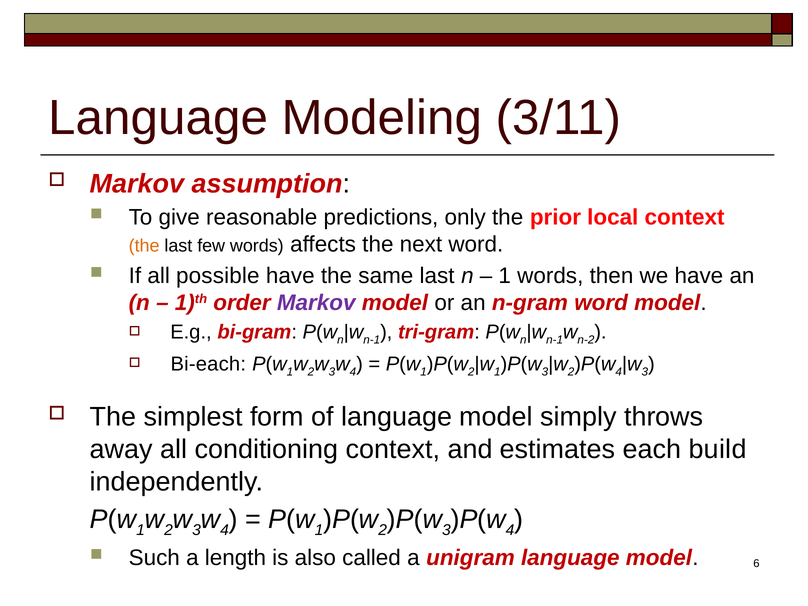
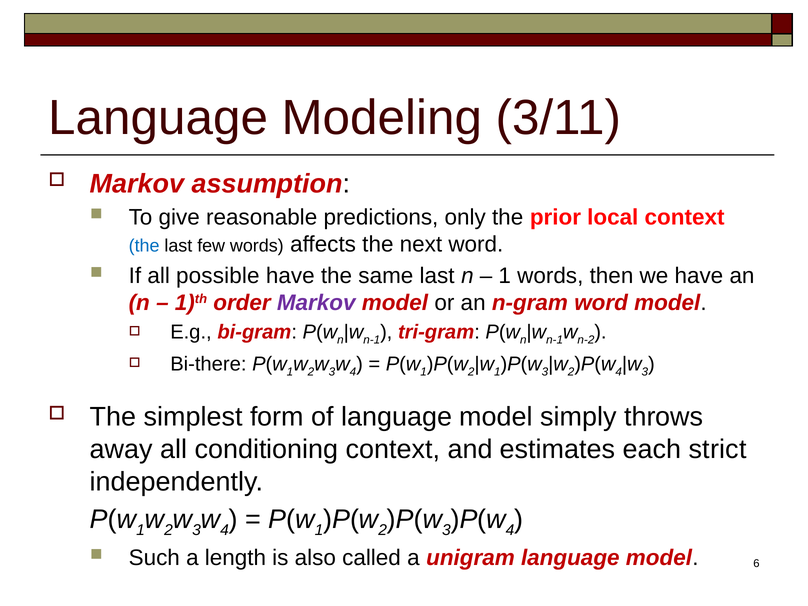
the colour: orange -> blue (144, 246)
Bi-each: Bi-each -> Bi-there (208, 364)
build: build -> strict (718, 449)
